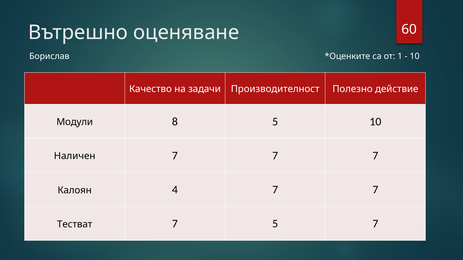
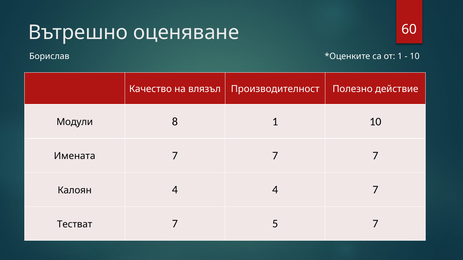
задачи: задачи -> влязъл (204, 89)
8 5: 5 -> 1 (275, 122)
Наличен: Наличен -> Имената (75, 156)
4 7: 7 -> 4 (275, 190)
